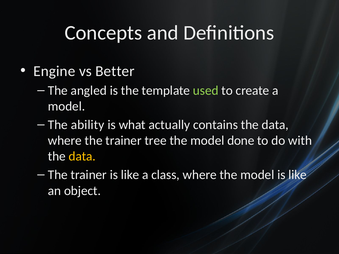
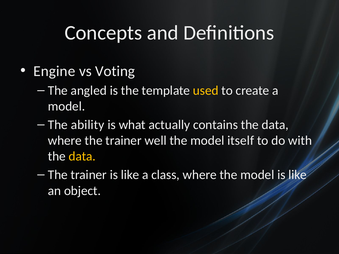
Better: Better -> Voting (115, 71)
used colour: light green -> yellow (206, 91)
tree: tree -> well (156, 141)
done: done -> itself (241, 141)
